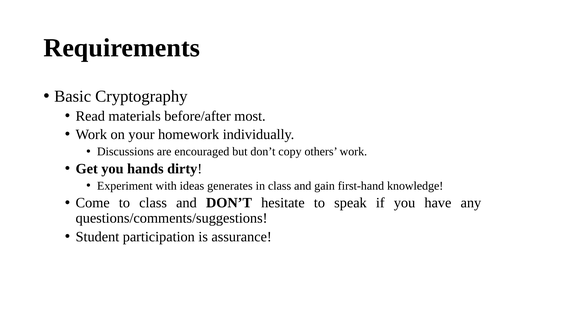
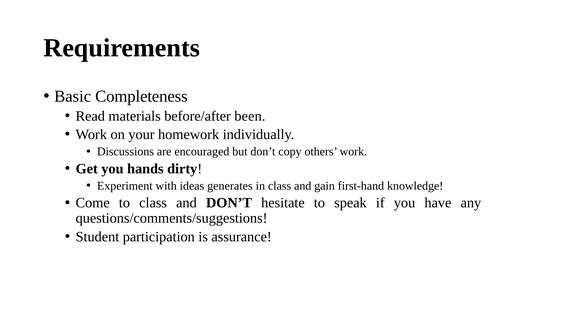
Cryptography: Cryptography -> Completeness (141, 97)
most: most -> been (250, 116)
